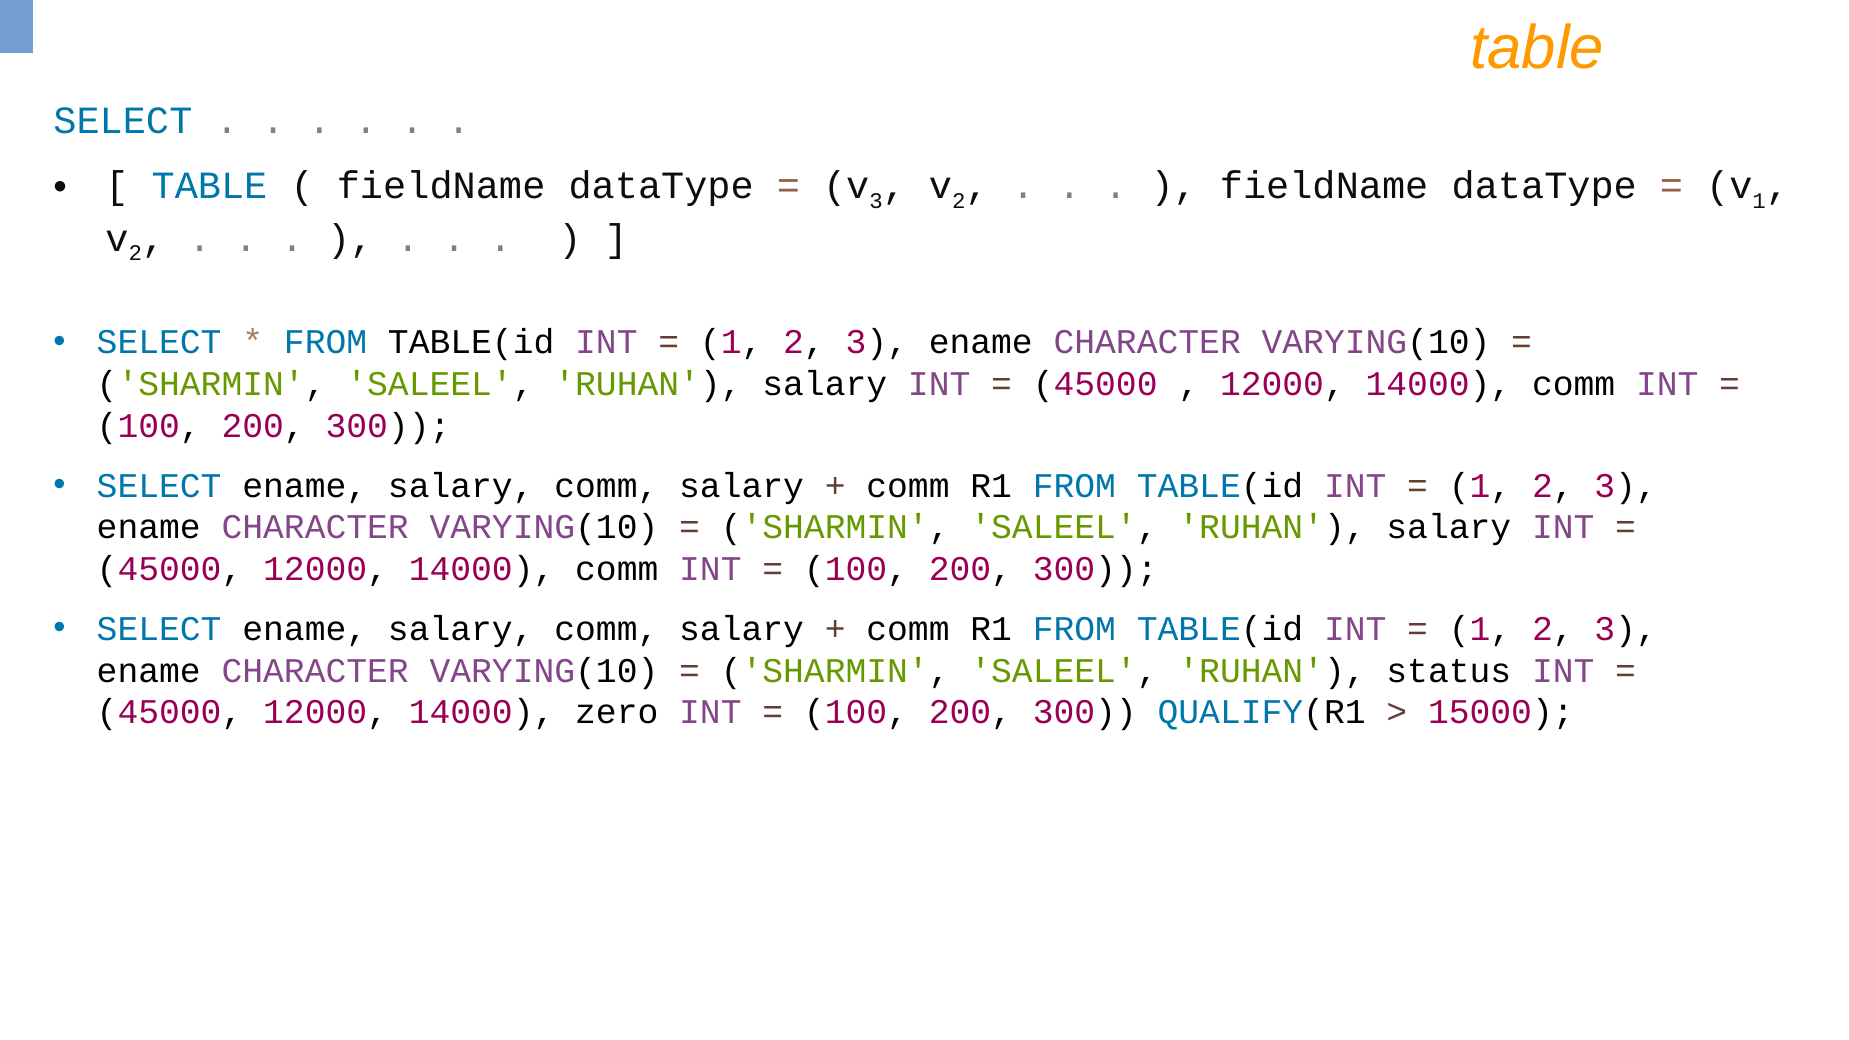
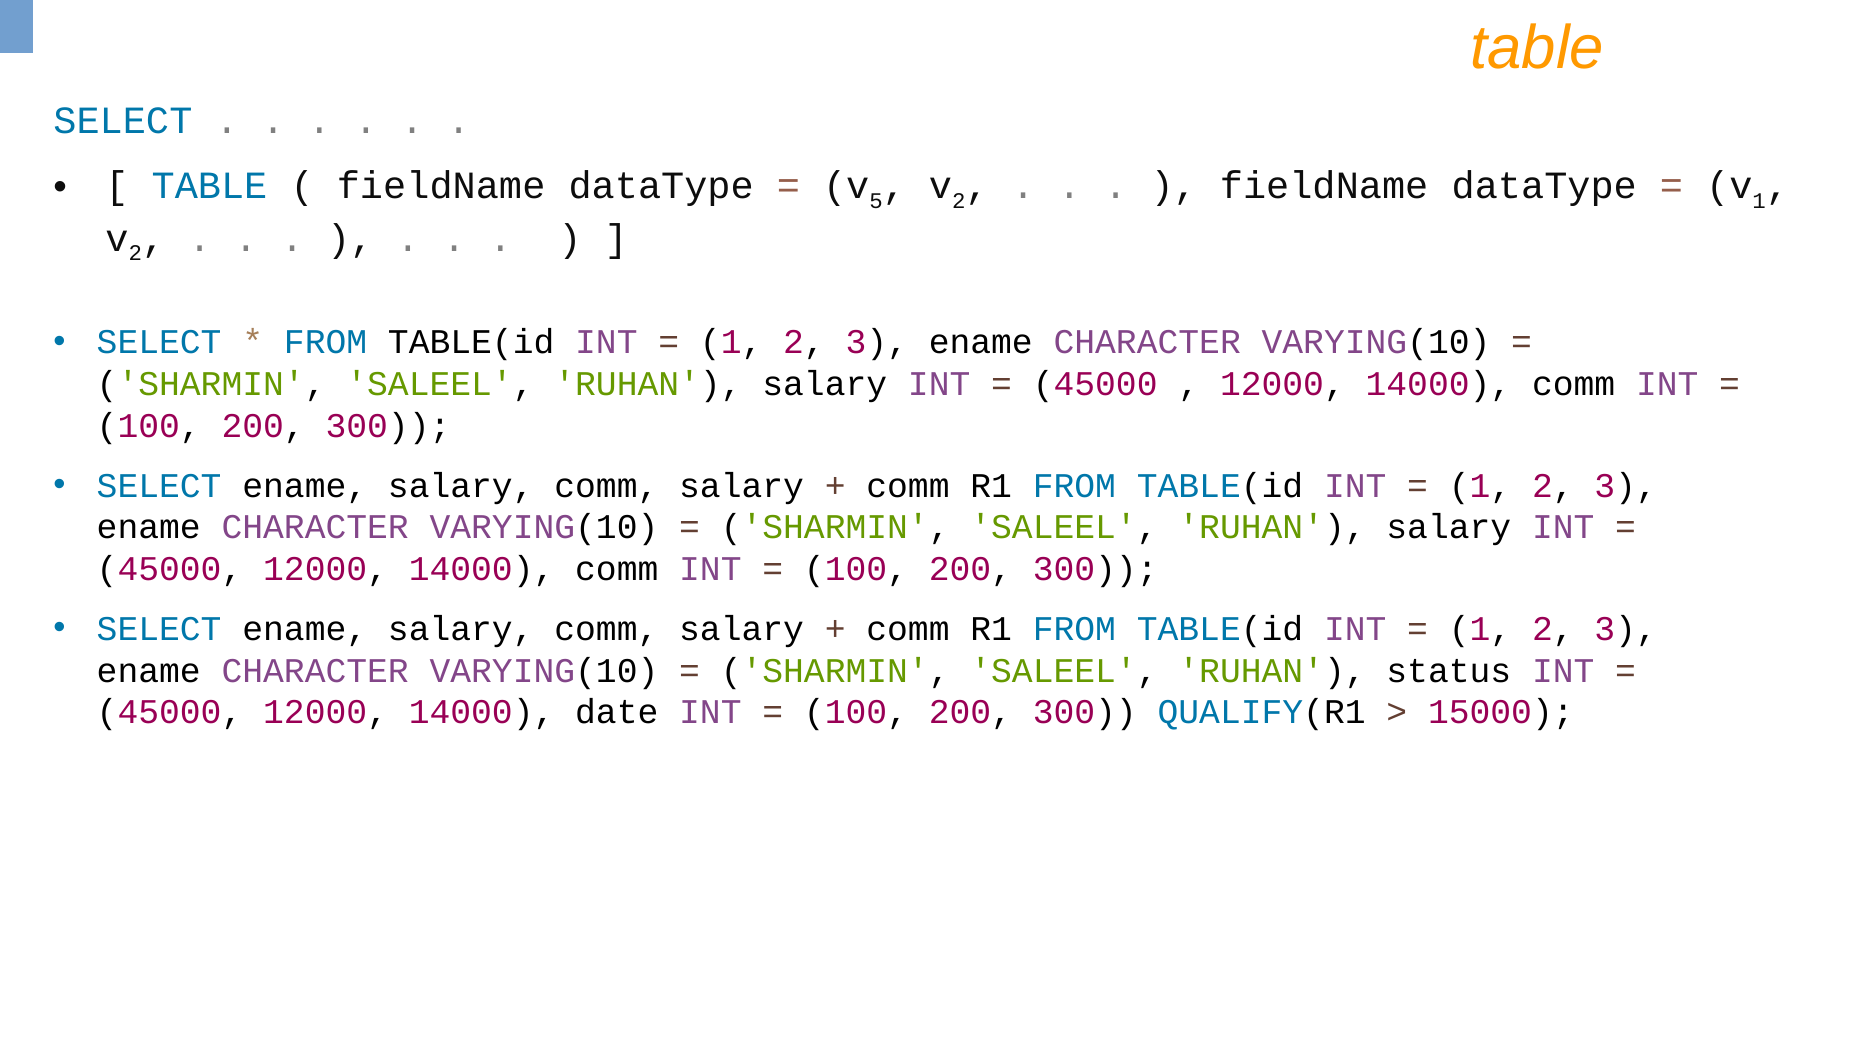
3: 3 -> 5 (876, 201)
zero: zero -> date (617, 712)
